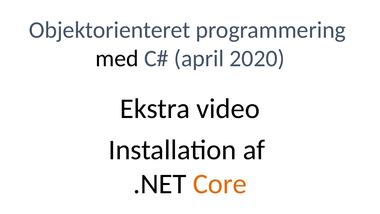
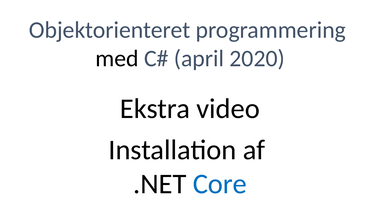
Core colour: orange -> blue (220, 184)
